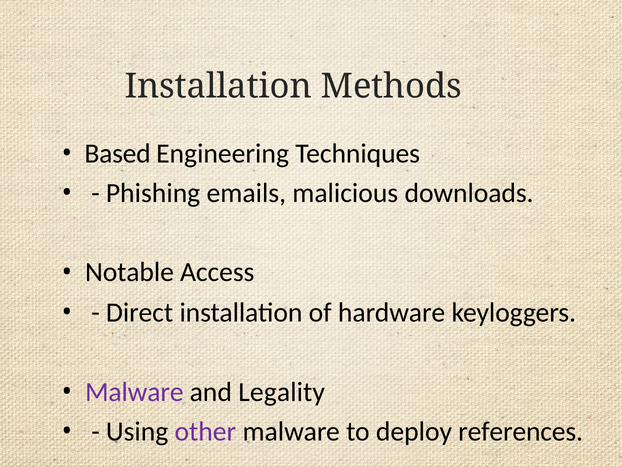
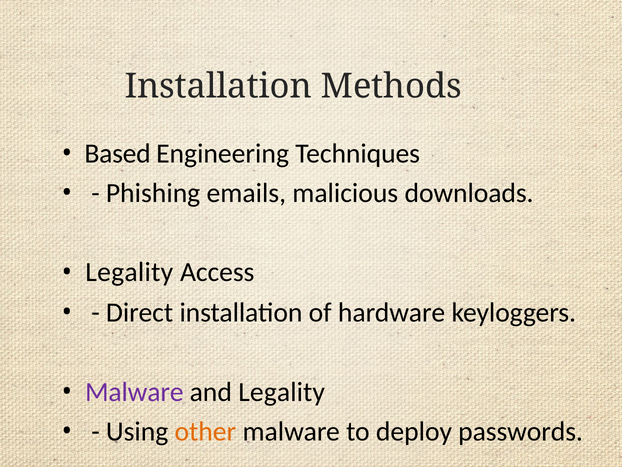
Notable: Notable -> Legality (129, 272)
other colour: purple -> orange (205, 431)
references: references -> passwords (521, 431)
